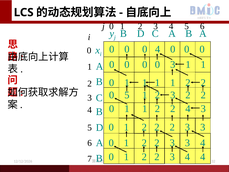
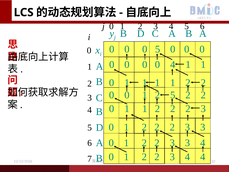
0 4: 4 -> 5 (158, 49)
0 3: 3 -> 4 (173, 64)
5: 5 -> 0 (127, 95)
3: 3 -> 5 (173, 95)
4: 4 -> 2 (188, 109)
